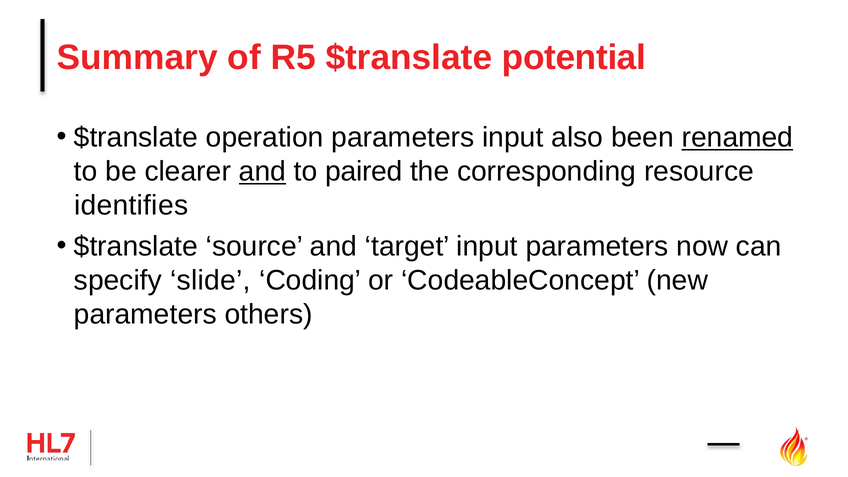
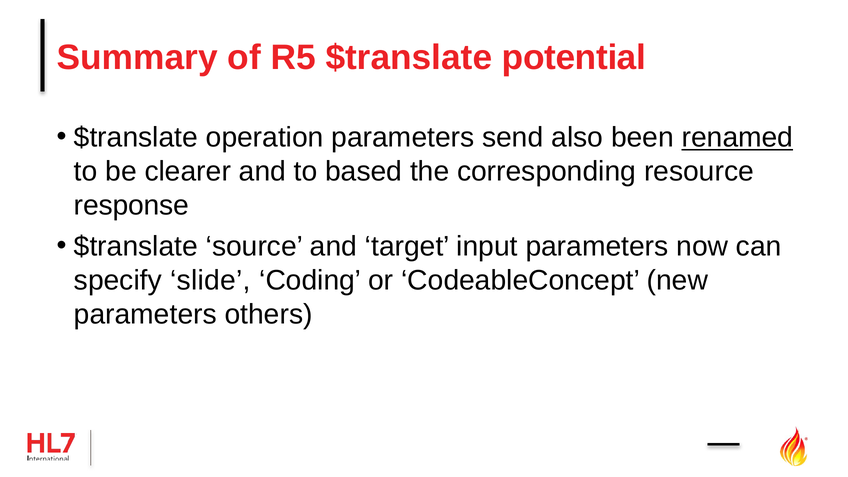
parameters input: input -> send (513, 138)
and underline: present -> none (262, 172)
paired: paired -> based (364, 172)
identifies: identifies -> response (131, 206)
